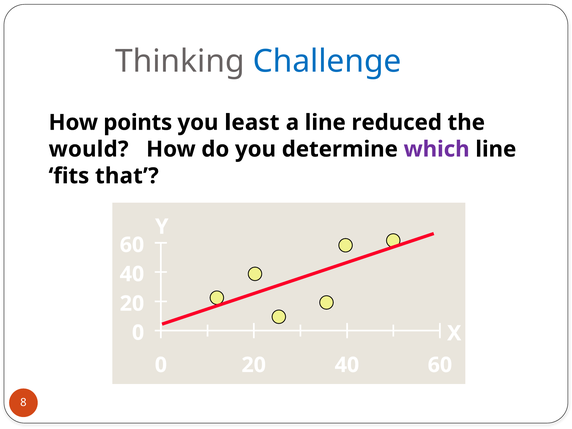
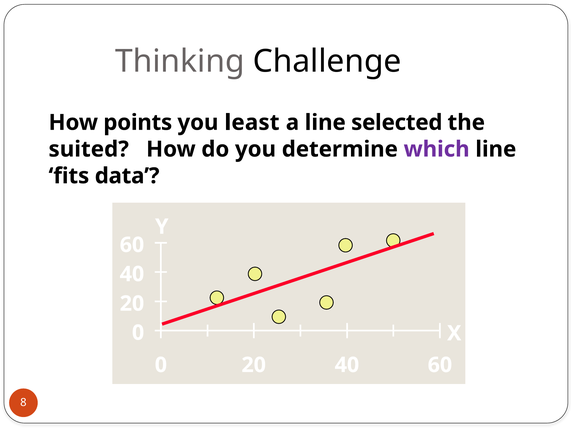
Challenge colour: blue -> black (327, 61)
reduced: reduced -> selected (397, 123)
would: would -> suited (89, 149)
that: that -> data (127, 176)
